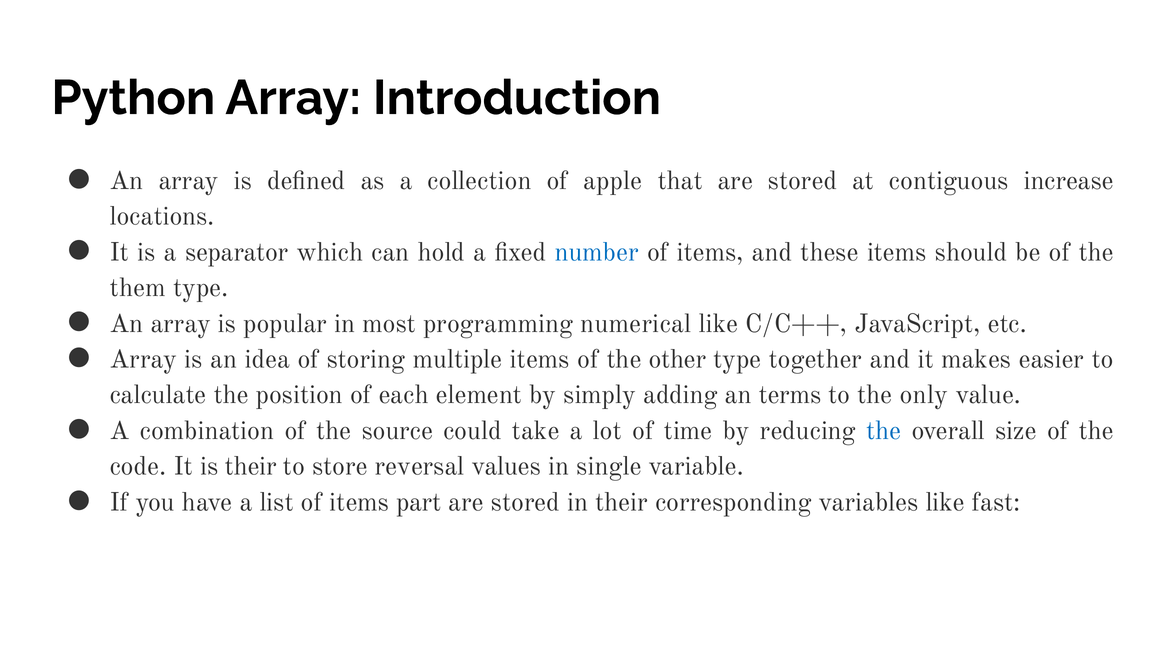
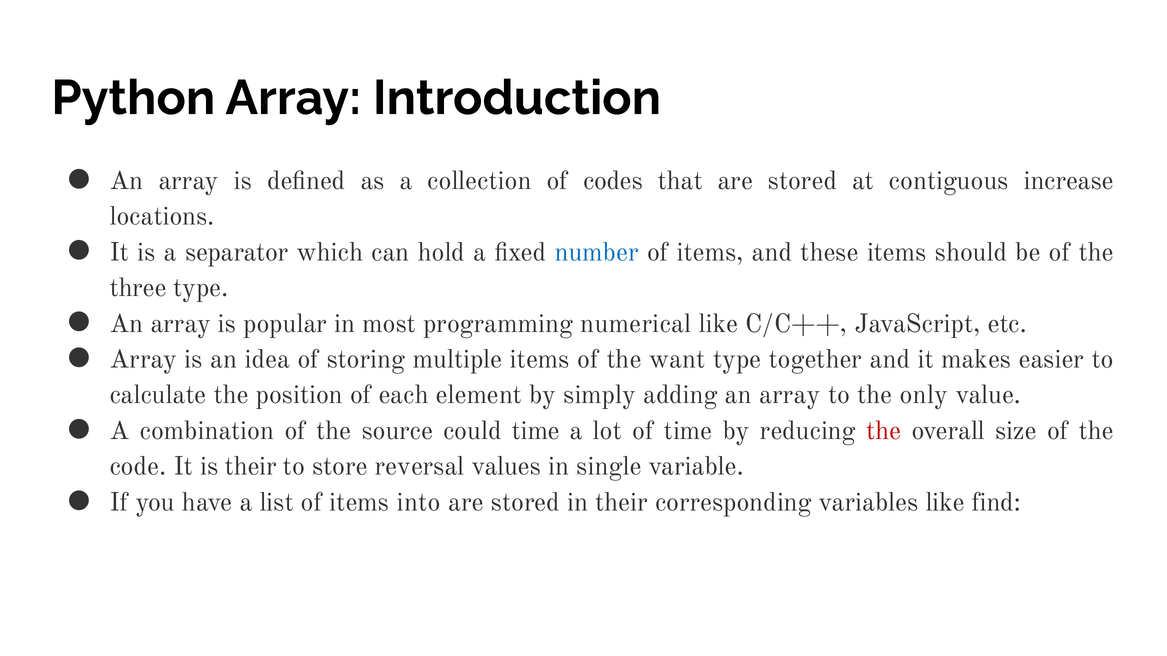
apple: apple -> codes (613, 181)
them: them -> three (138, 288)
other: other -> want (677, 359)
adding an terms: terms -> array (790, 395)
could take: take -> time (536, 431)
the colour: blue -> red (884, 431)
part: part -> into (419, 502)
fast: fast -> find (996, 502)
